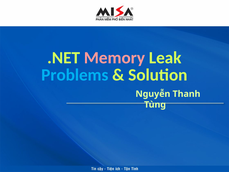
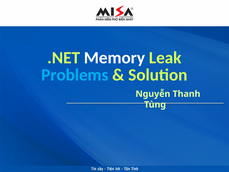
Memory colour: pink -> white (114, 58)
